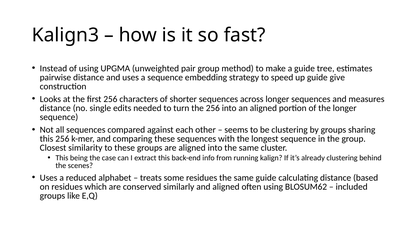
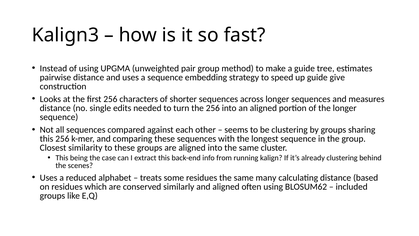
same guide: guide -> many (266, 178)
